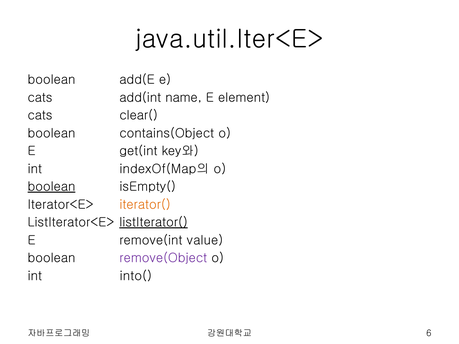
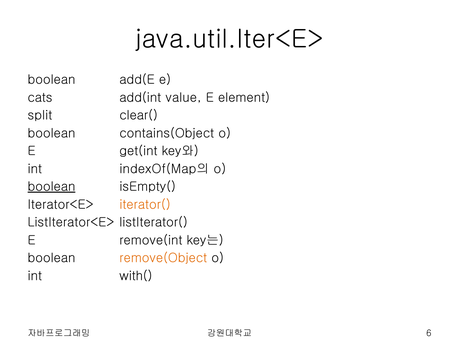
name: name -> value (183, 98)
cats: cats -> split (40, 115)
listIterator( underline: present -> none (154, 223)
value: value -> key는 (205, 240)
remove(Object colour: purple -> orange (163, 258)
into(: into( -> with( (136, 276)
